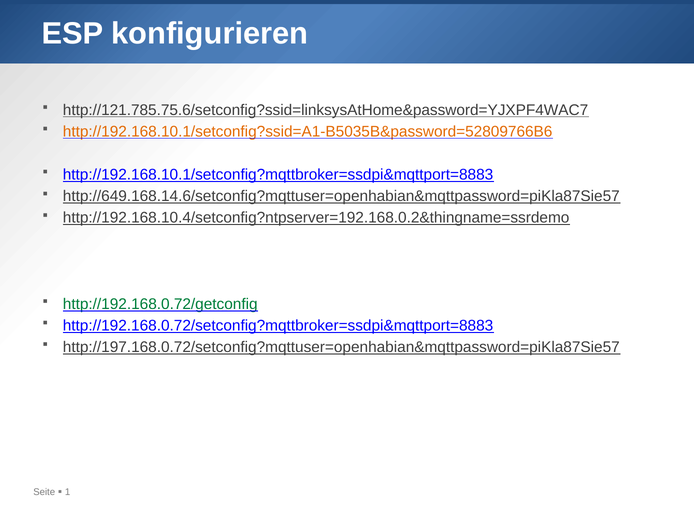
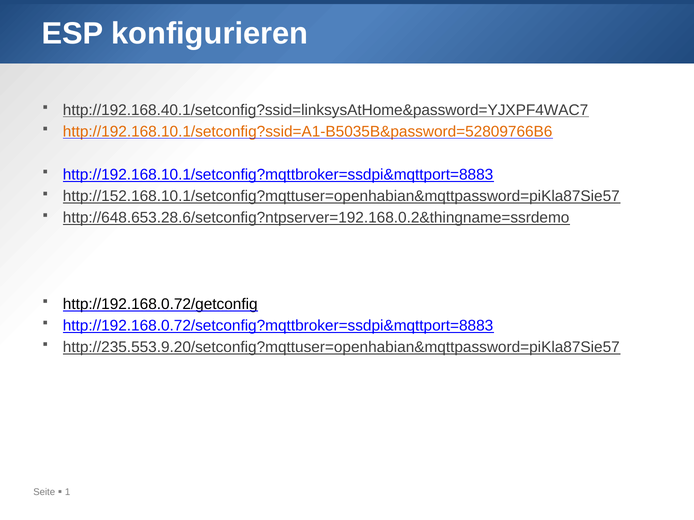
http://121.785.75.6/setconfig?ssid=linksysAtHome&password=YJXPF4WAC7: http://121.785.75.6/setconfig?ssid=linksysAtHome&password=YJXPF4WAC7 -> http://192.168.40.1/setconfig?ssid=linksysAtHome&password=YJXPF4WAC7 (326, 110)
http://649.168.14.6/setconfig?mqttuser=openhabian&mqttpassword=piKla87Sie57: http://649.168.14.6/setconfig?mqttuser=openhabian&mqttpassword=piKla87Sie57 -> http://152.168.10.1/setconfig?mqttuser=openhabian&mqttpassword=piKla87Sie57 (341, 196)
http://192.168.10.4/setconfig?ntpserver=192.168.0.2&thingname=ssrdemo: http://192.168.10.4/setconfig?ntpserver=192.168.0.2&thingname=ssrdemo -> http://648.653.28.6/setconfig?ntpserver=192.168.0.2&thingname=ssrdemo (316, 218)
http://192.168.0.72/getconfig colour: green -> black (160, 304)
http://197.168.0.72/setconfig?mqttuser=openhabian&mqttpassword=piKla87Sie57: http://197.168.0.72/setconfig?mqttuser=openhabian&mqttpassword=piKla87Sie57 -> http://235.553.9.20/setconfig?mqttuser=openhabian&mqttpassword=piKla87Sie57 (341, 347)
